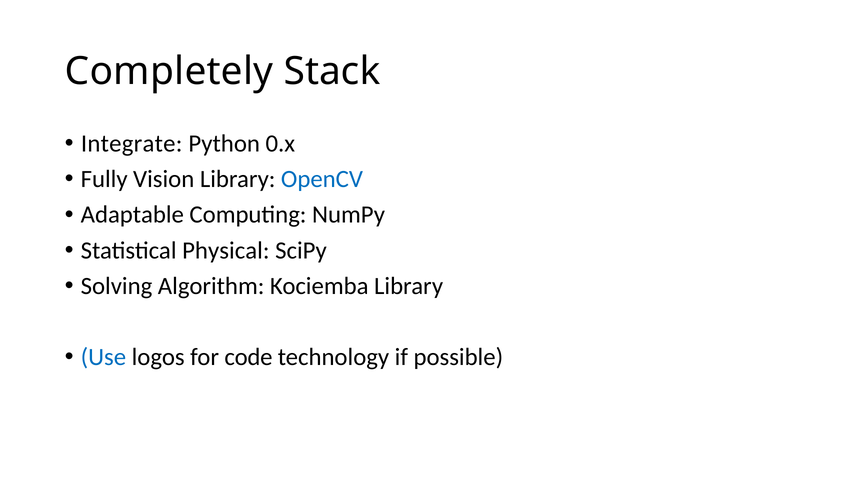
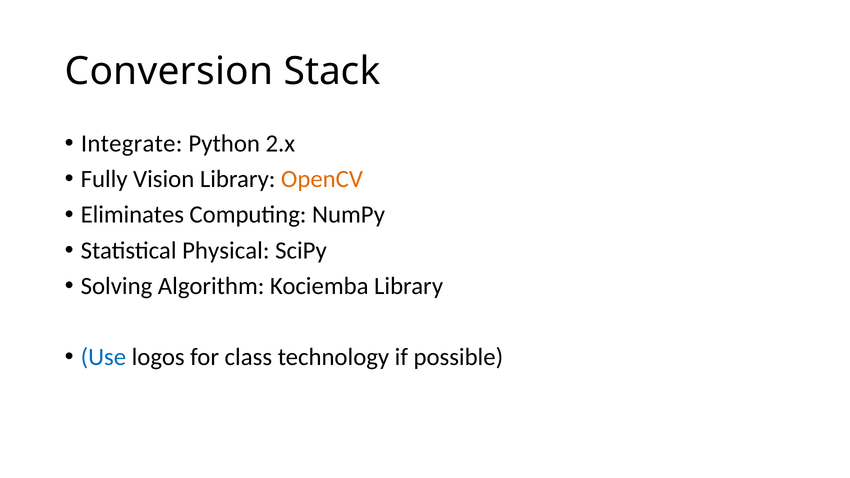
Completely: Completely -> Conversion (169, 71)
0.x: 0.x -> 2.x (280, 144)
OpenCV colour: blue -> orange (322, 179)
Adaptable: Adaptable -> Eliminates (132, 215)
code: code -> class (248, 357)
